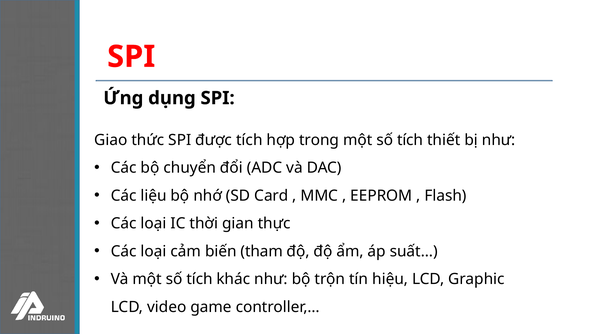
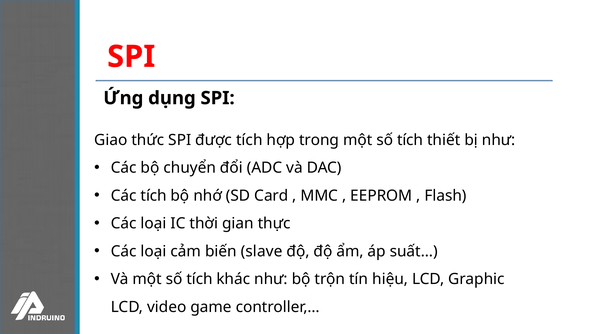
Các liệu: liệu -> tích (154, 195)
tham: tham -> slave (262, 251)
